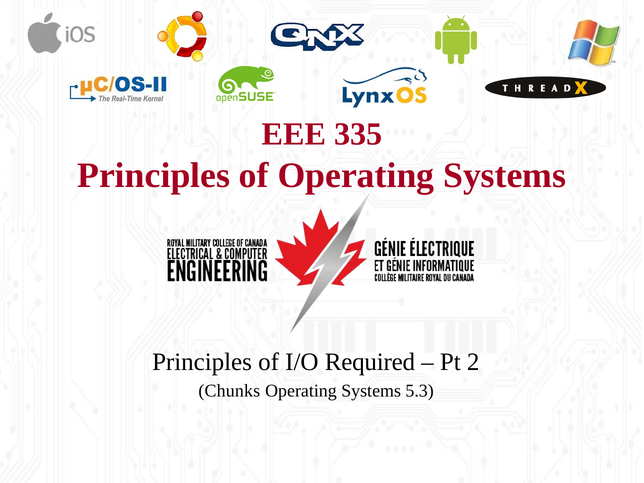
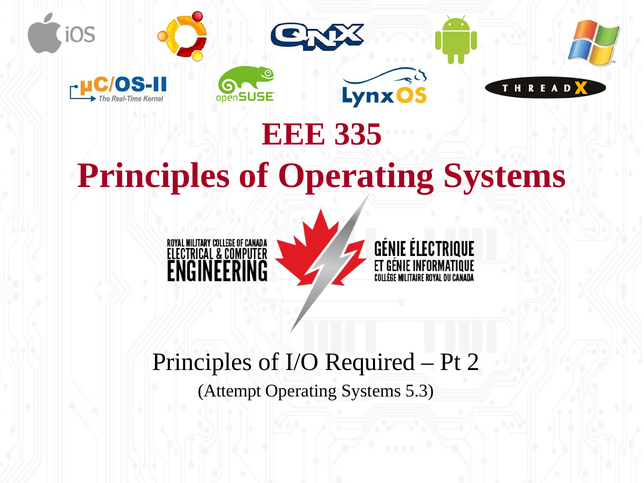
Chunks: Chunks -> Attempt (229, 391)
